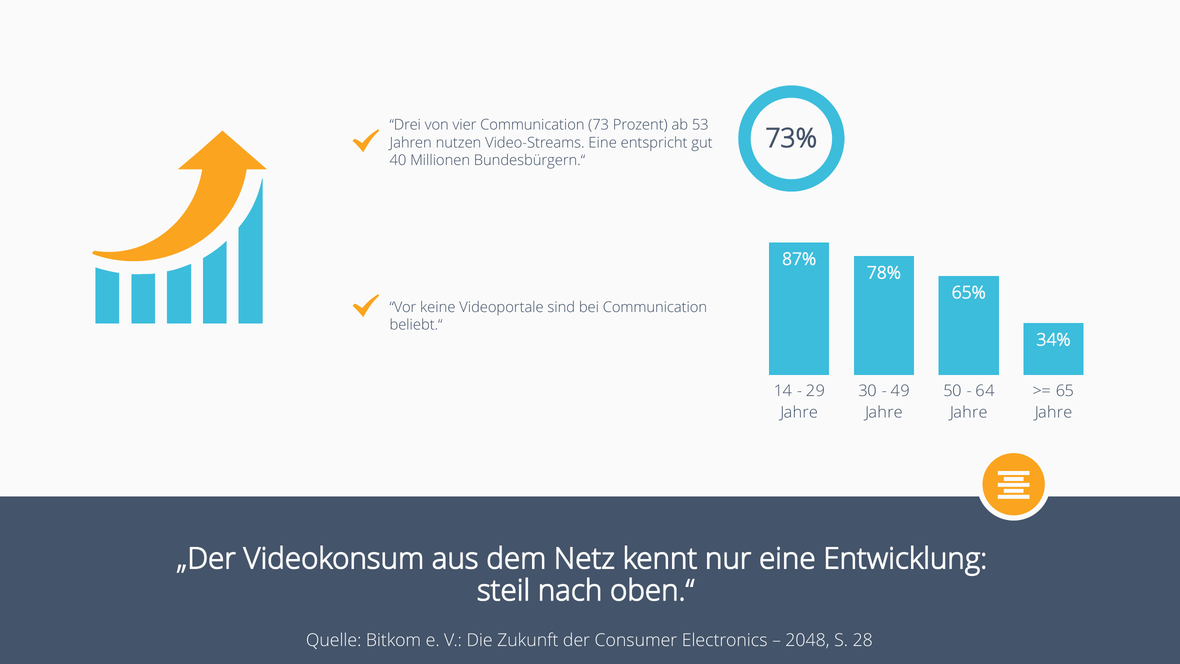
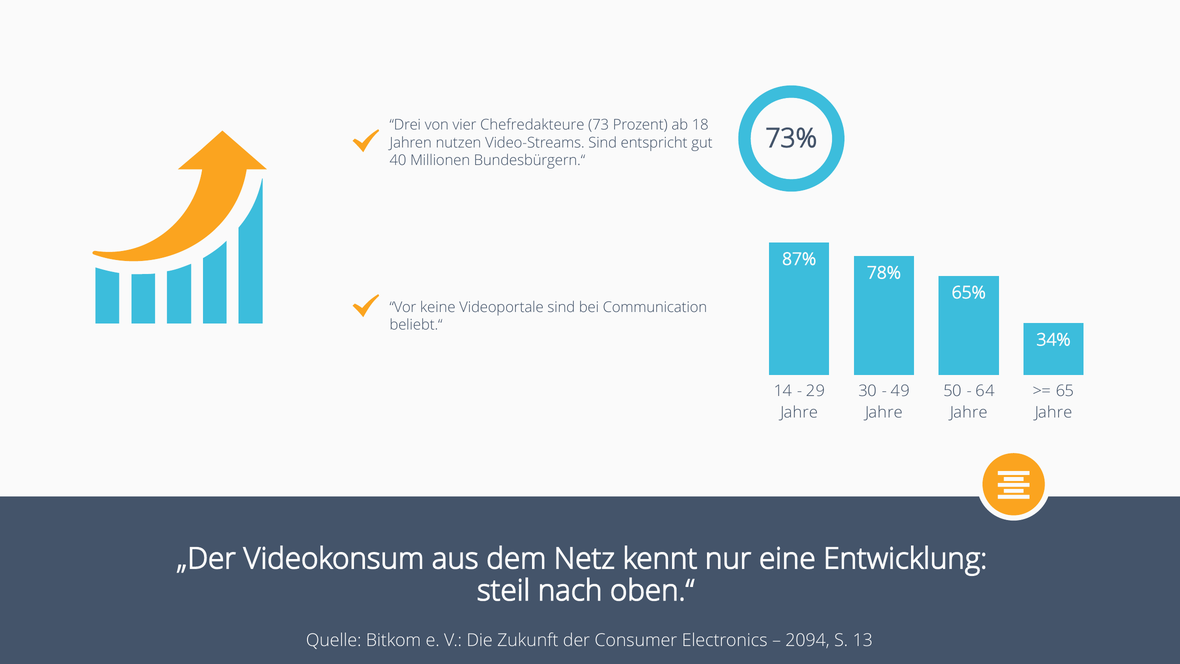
vier Communication: Communication -> Chefredakteure (532, 125)
53: 53 -> 18 (700, 125)
Video-Streams Eine: Eine -> Sind (603, 143)
2048: 2048 -> 2094 (807, 640)
28: 28 -> 13 (863, 640)
